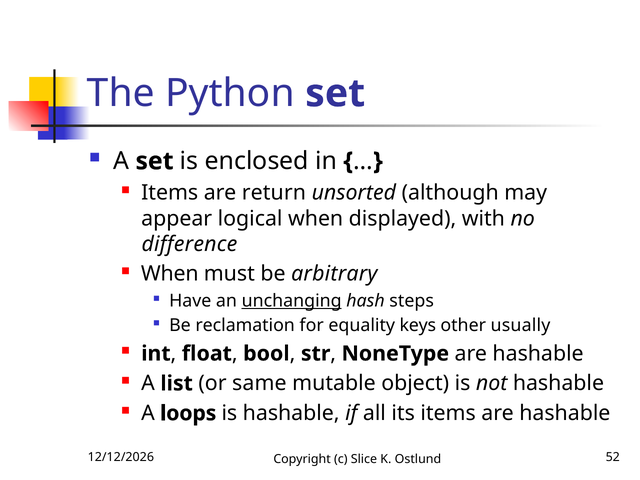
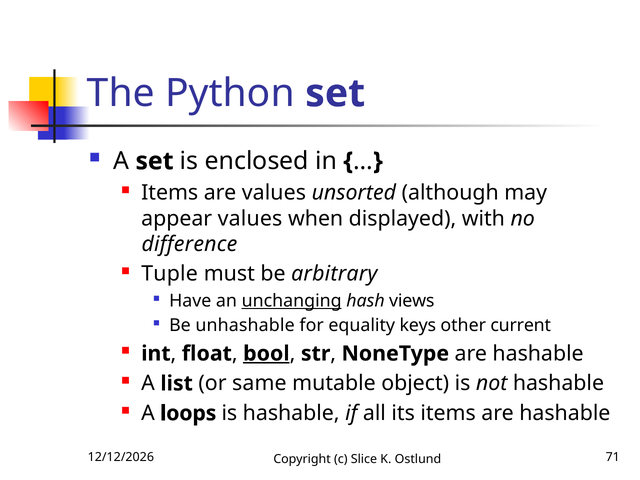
are return: return -> values (274, 193)
appear logical: logical -> values (250, 218)
When: When -> Tuple (170, 274)
steps: steps -> views (412, 301)
reclamation: reclamation -> unhashable (245, 326)
usually: usually -> current (521, 326)
bool underline: none -> present (266, 354)
52: 52 -> 71 (613, 457)
